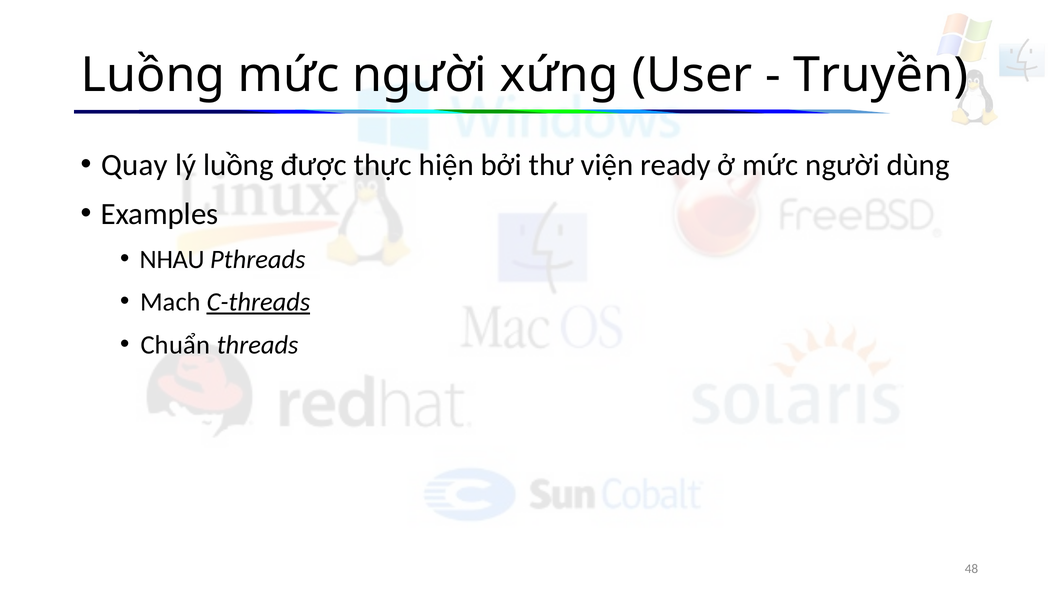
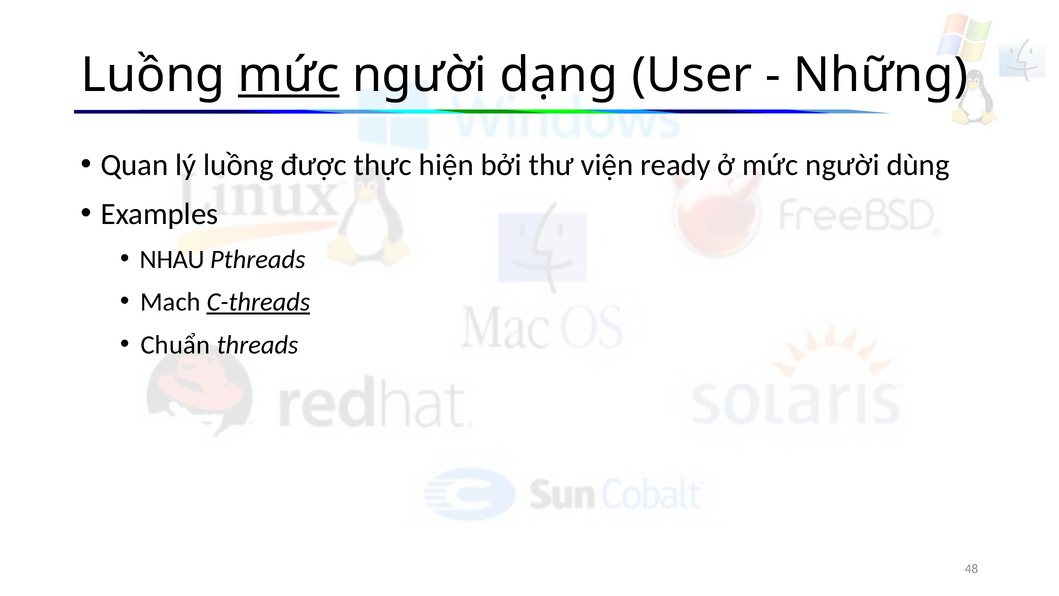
mức underline: none -> present (289, 75)
xứng: xứng -> dạng (559, 75)
Truyền: Truyền -> Những (881, 75)
Quay: Quay -> Quan (135, 165)
